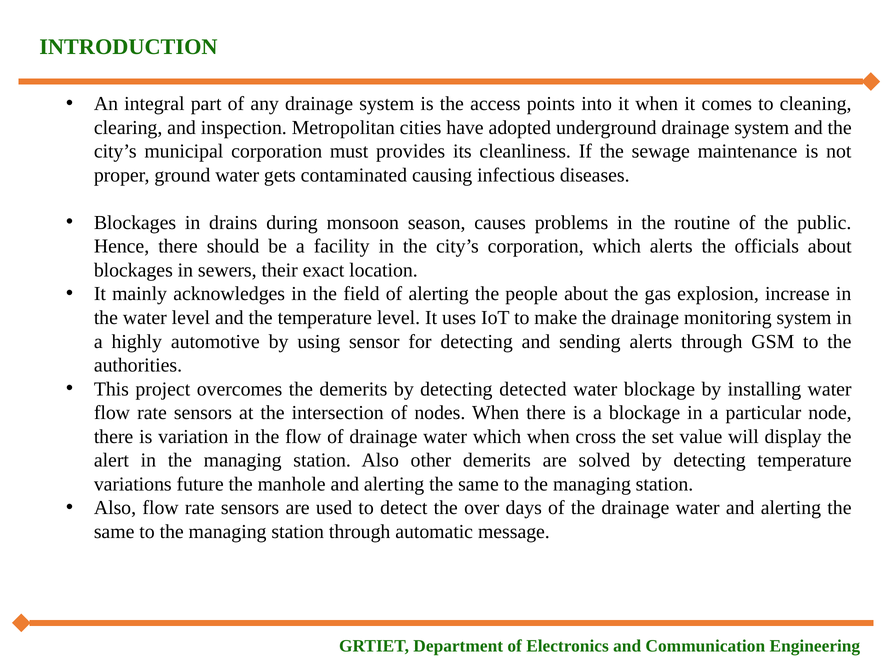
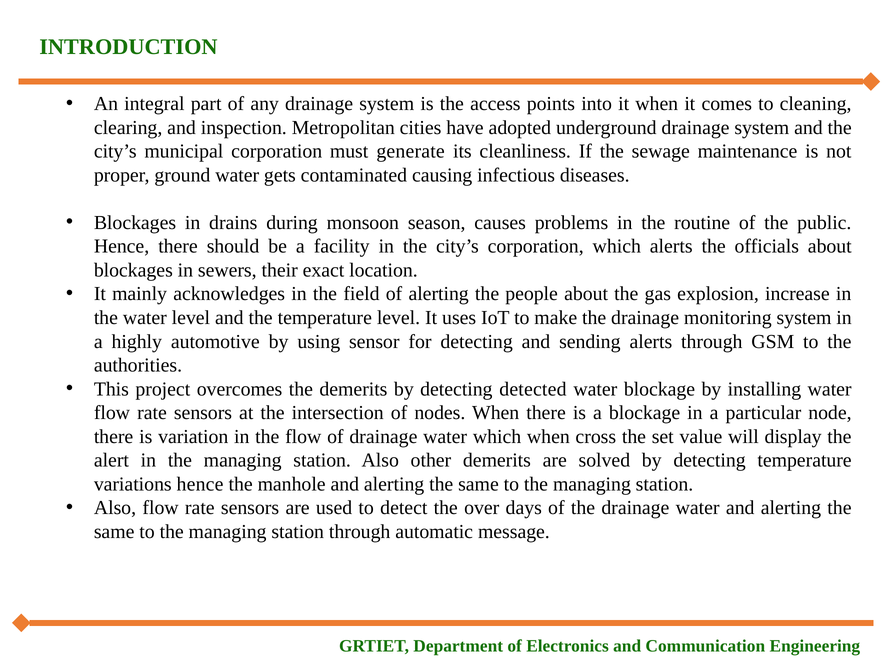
provides: provides -> generate (411, 151)
variations future: future -> hence (200, 484)
